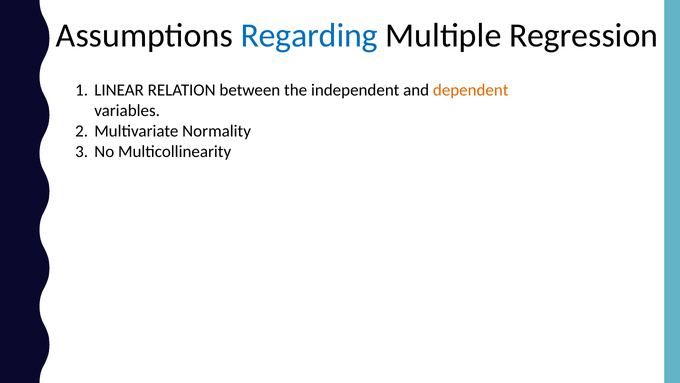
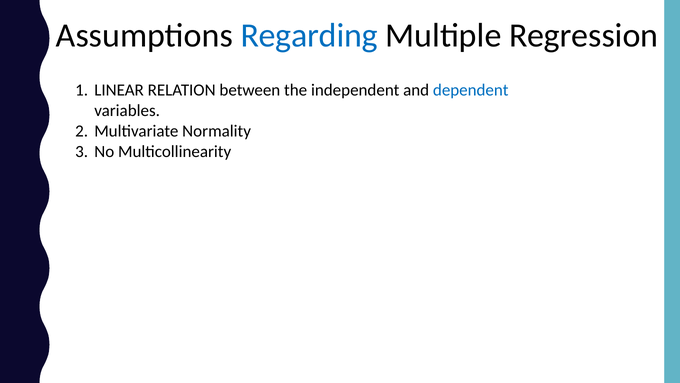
dependent colour: orange -> blue (471, 90)
